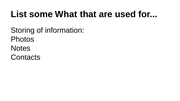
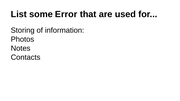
What: What -> Error (66, 14)
